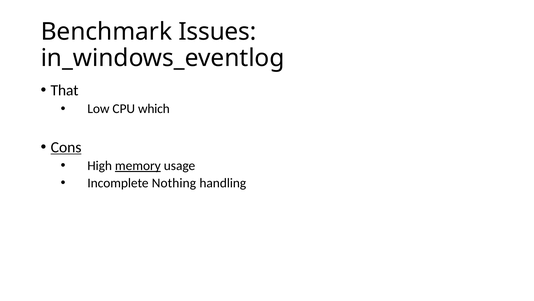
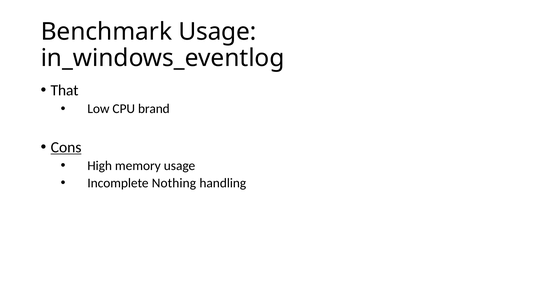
Benchmark Issues: Issues -> Usage (217, 32)
which: which -> brand (154, 109)
memory underline: present -> none (138, 165)
